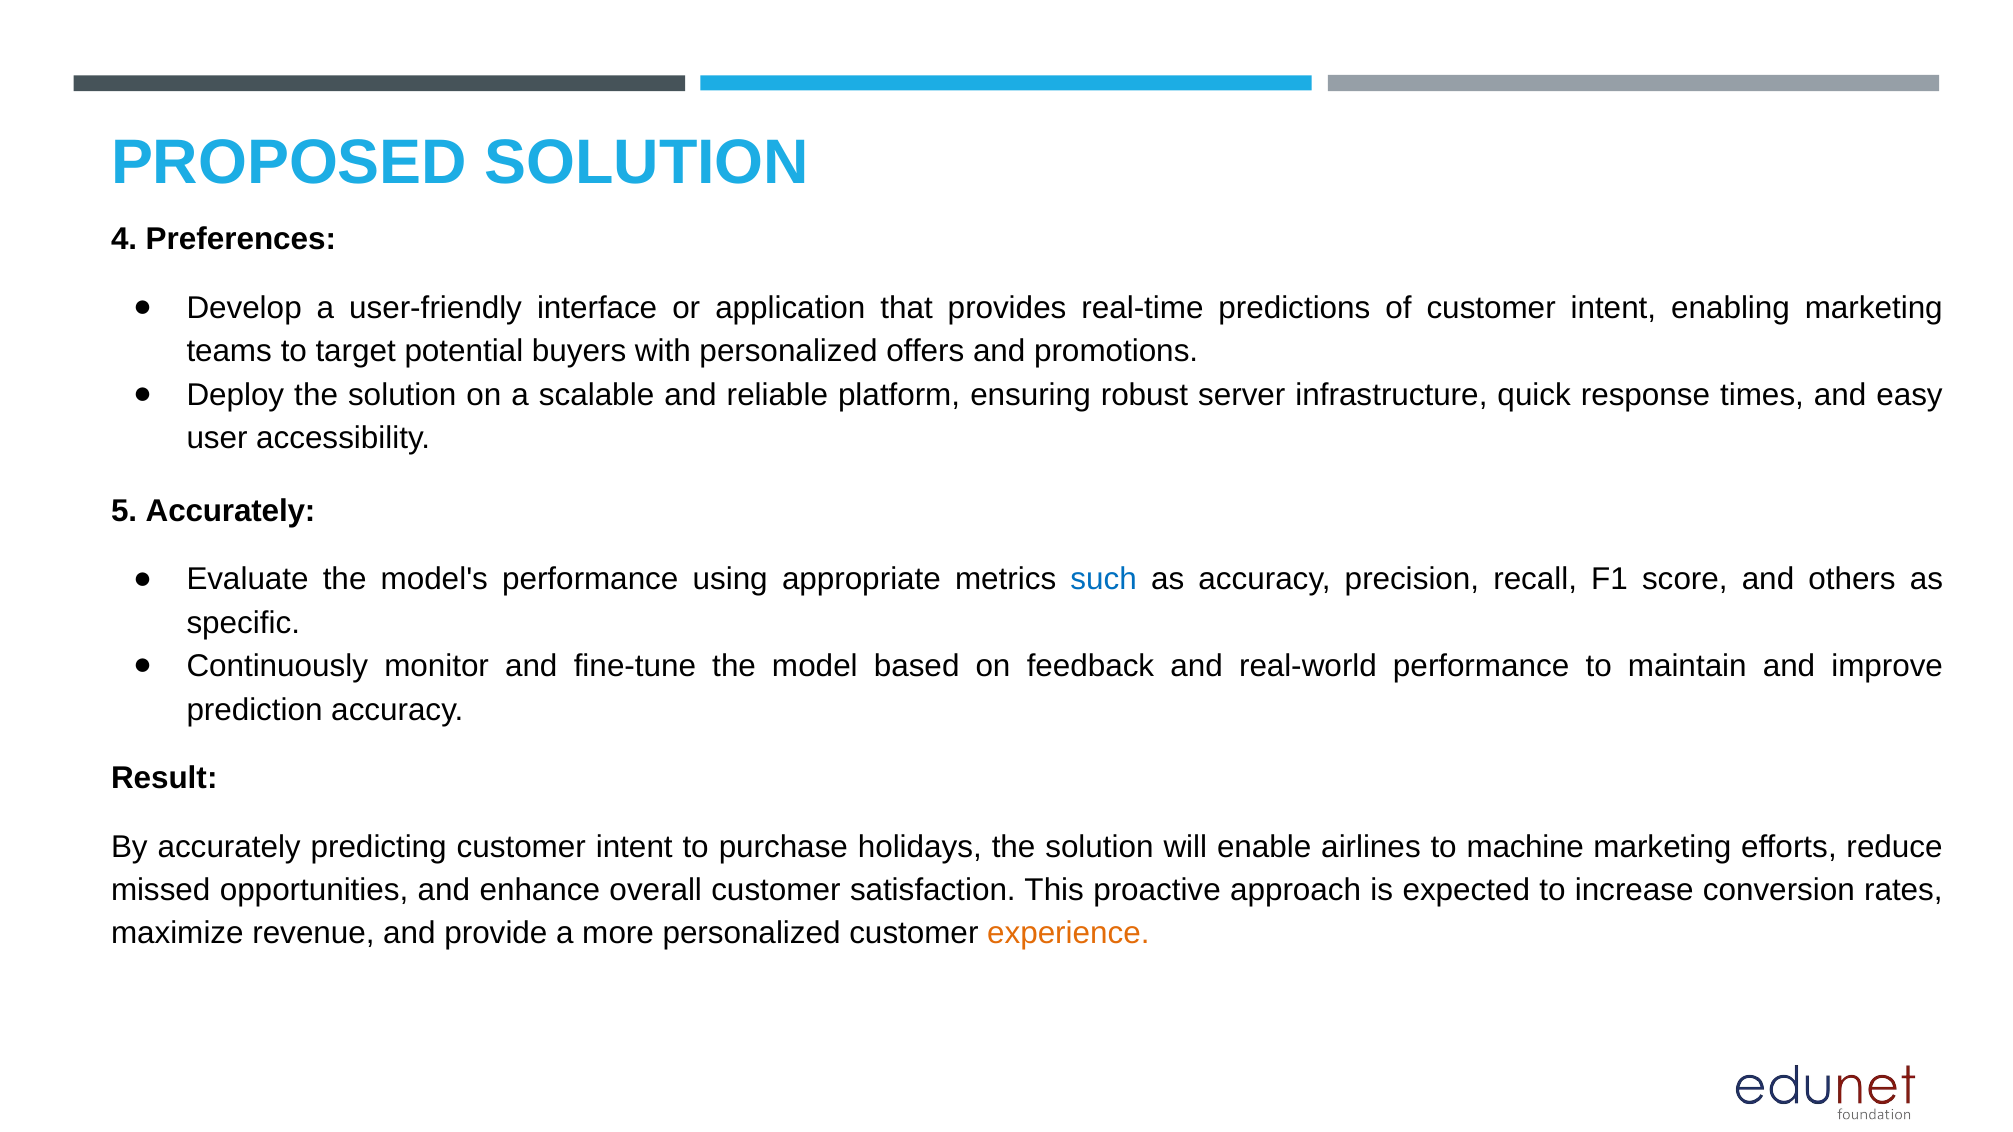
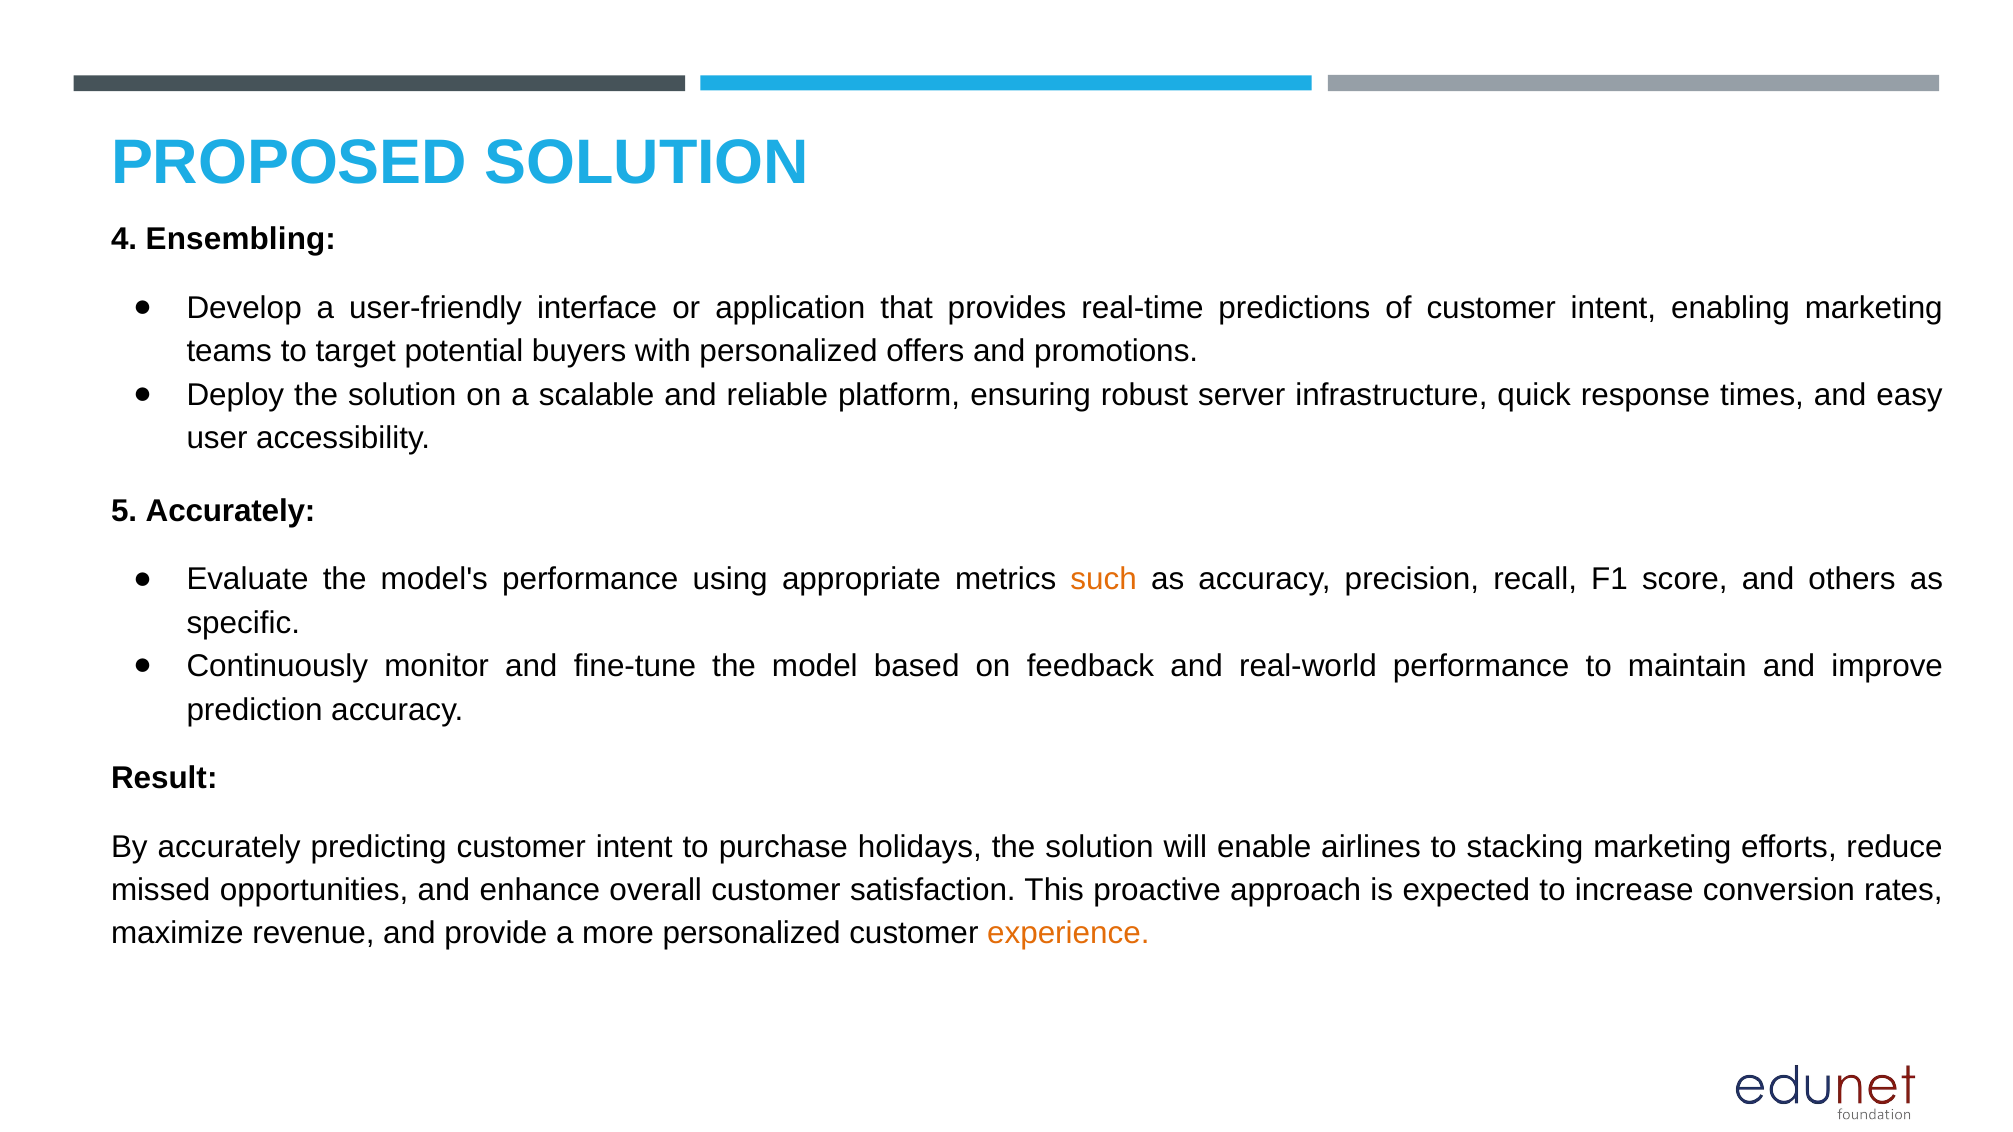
Preferences: Preferences -> Ensembling (241, 240)
such colour: blue -> orange (1104, 580)
machine: machine -> stacking (1525, 847)
